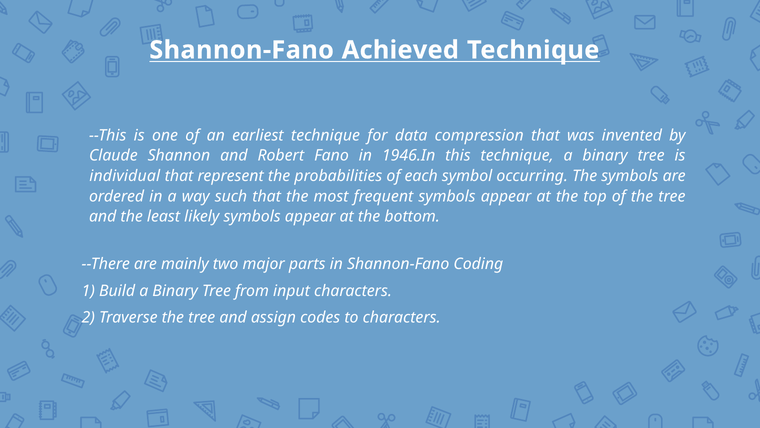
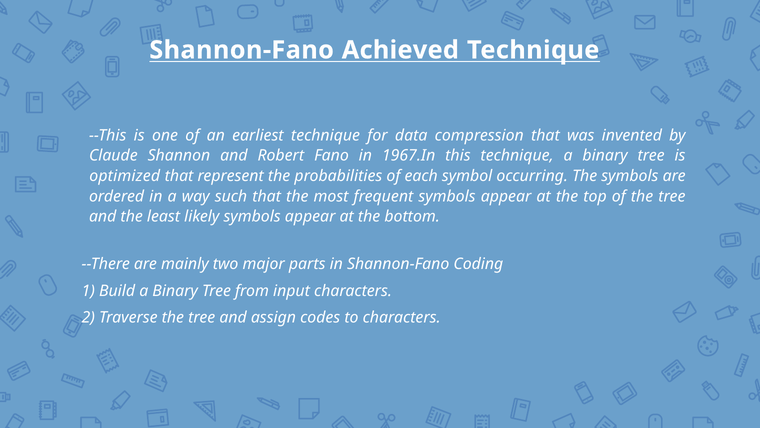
1946.In: 1946.In -> 1967.In (409, 155)
individual: individual -> optimized (125, 176)
